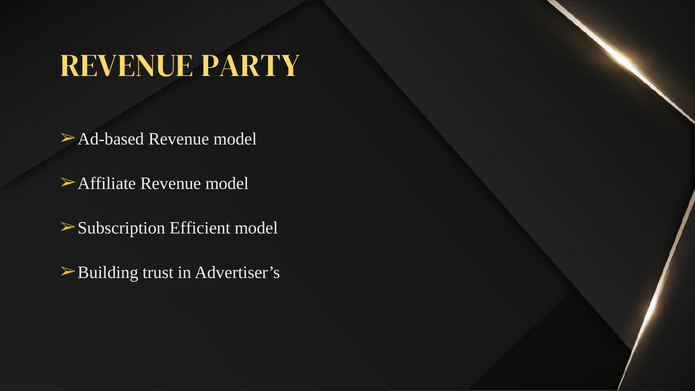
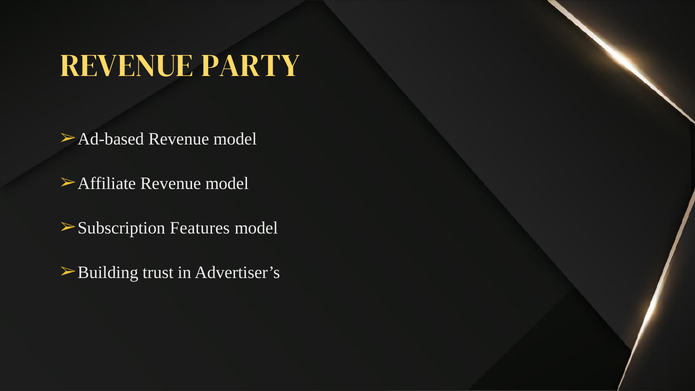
Efficient: Efficient -> Features (200, 228)
